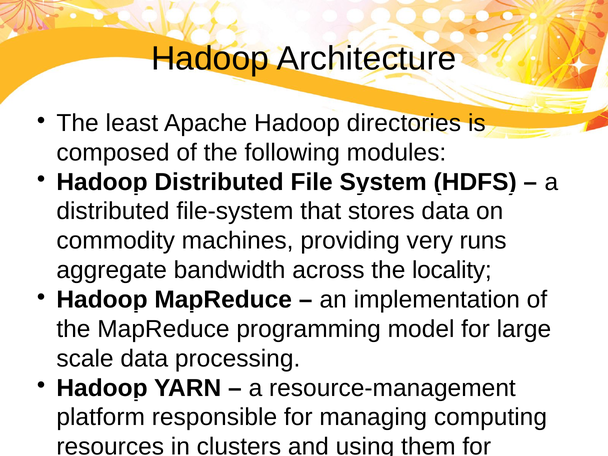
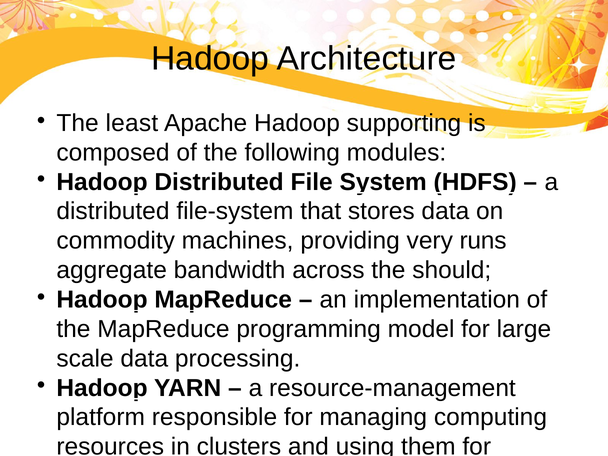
directories: directories -> supporting (404, 123)
locality: locality -> should (452, 270)
